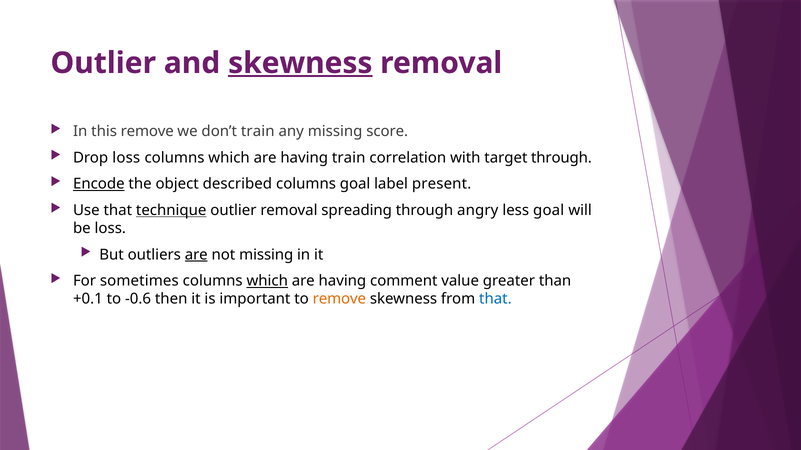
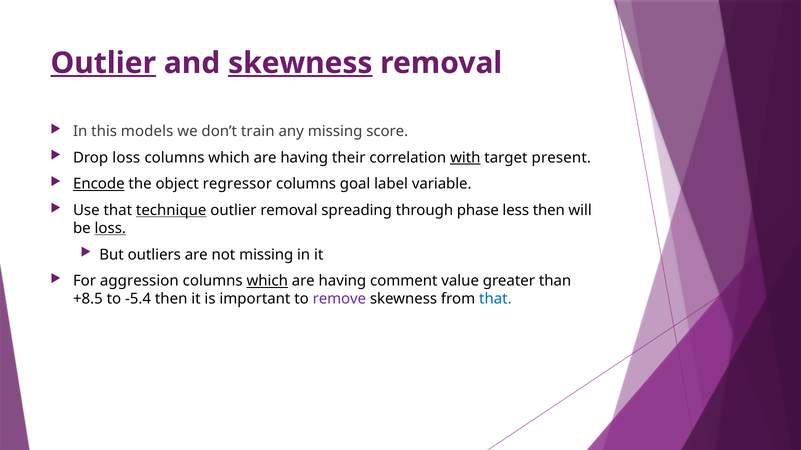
Outlier underline: none -> present (103, 63)
this remove: remove -> models (147, 131)
having train: train -> their (349, 158)
with underline: none -> present (465, 158)
target through: through -> present (561, 158)
described: described -> regressor (237, 184)
present: present -> variable (442, 184)
angry: angry -> phase (478, 211)
less goal: goal -> then (549, 211)
loss underline: none -> present (110, 229)
are underline: present -> none (196, 255)
sometimes: sometimes -> aggression (139, 281)
+0.1: +0.1 -> +8.5 (88, 299)
-0.6: -0.6 -> -5.4 (138, 299)
remove colour: orange -> purple (339, 299)
